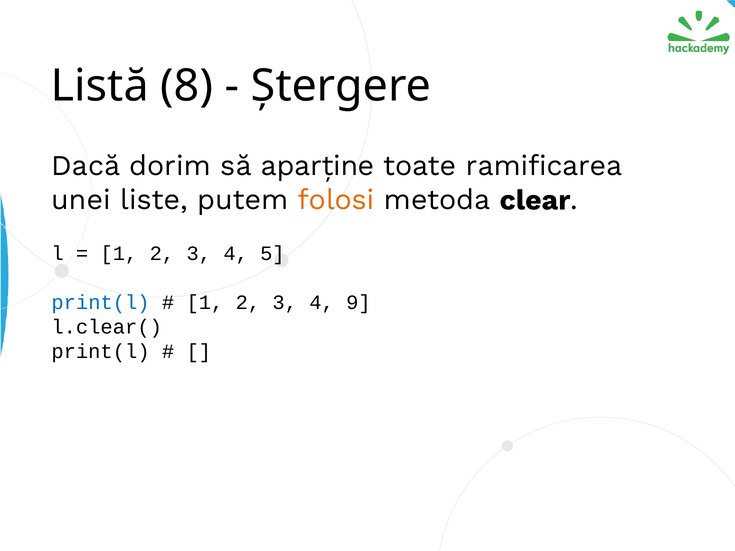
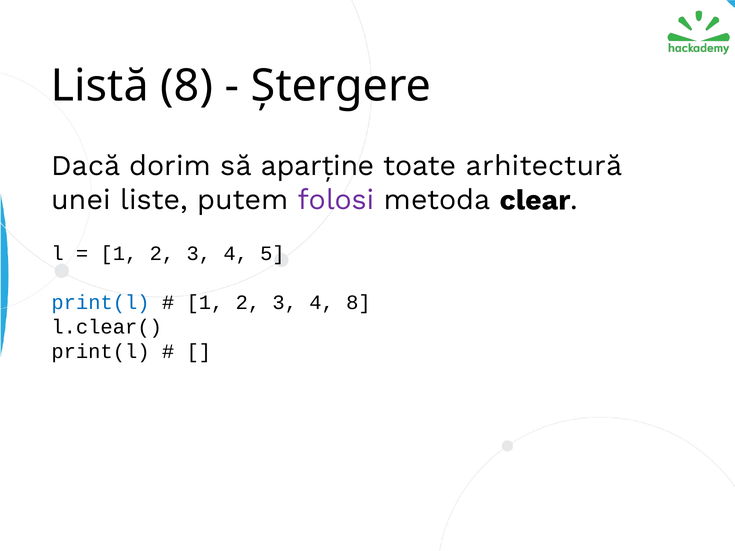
ramificarea: ramificarea -> arhitectură (544, 166)
folosi colour: orange -> purple (336, 200)
4 9: 9 -> 8 (358, 303)
